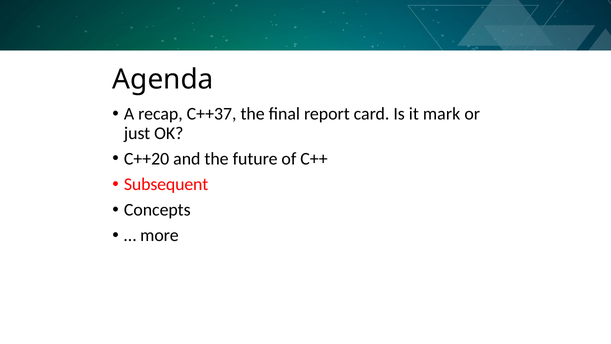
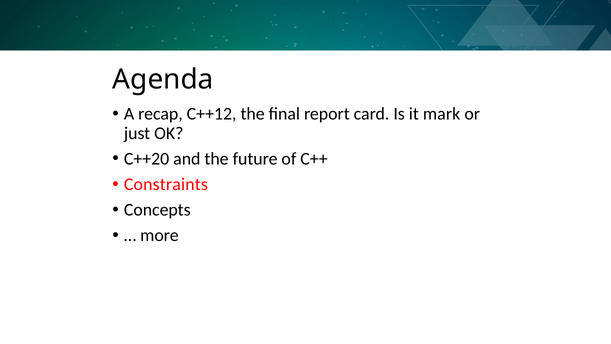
C++37: C++37 -> C++12 (212, 114)
Subsequent: Subsequent -> Constraints (166, 184)
